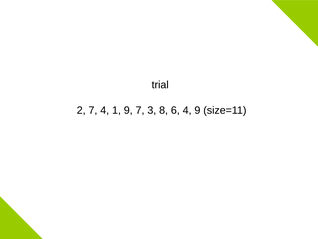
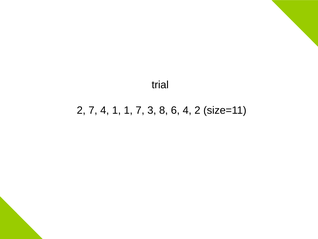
1 9: 9 -> 1 (128, 110)
4 9: 9 -> 2 (197, 110)
